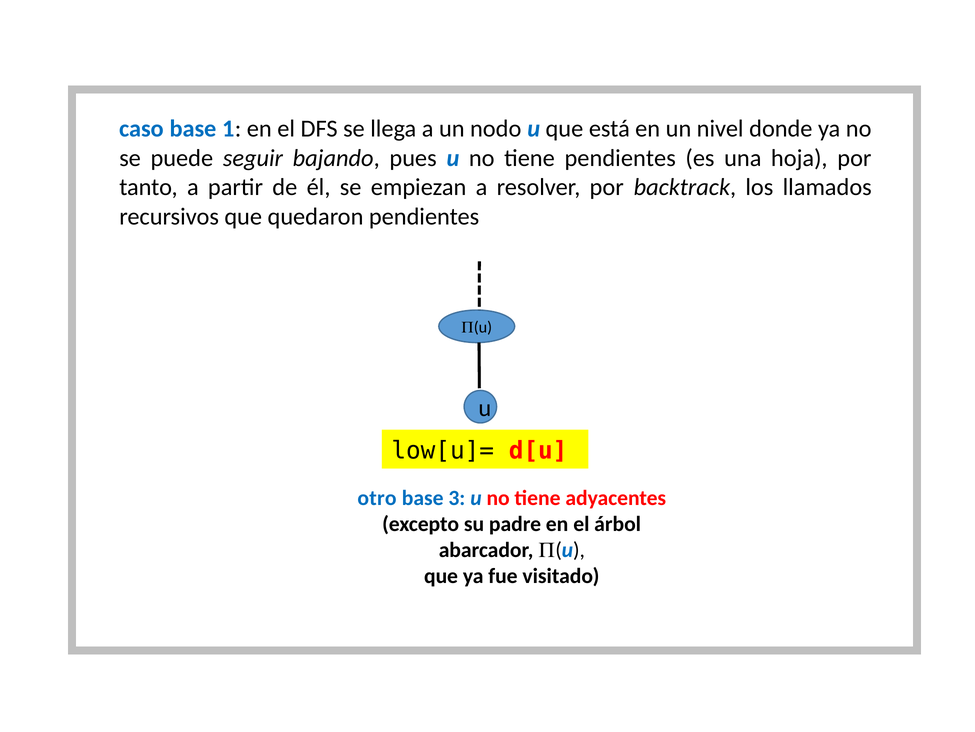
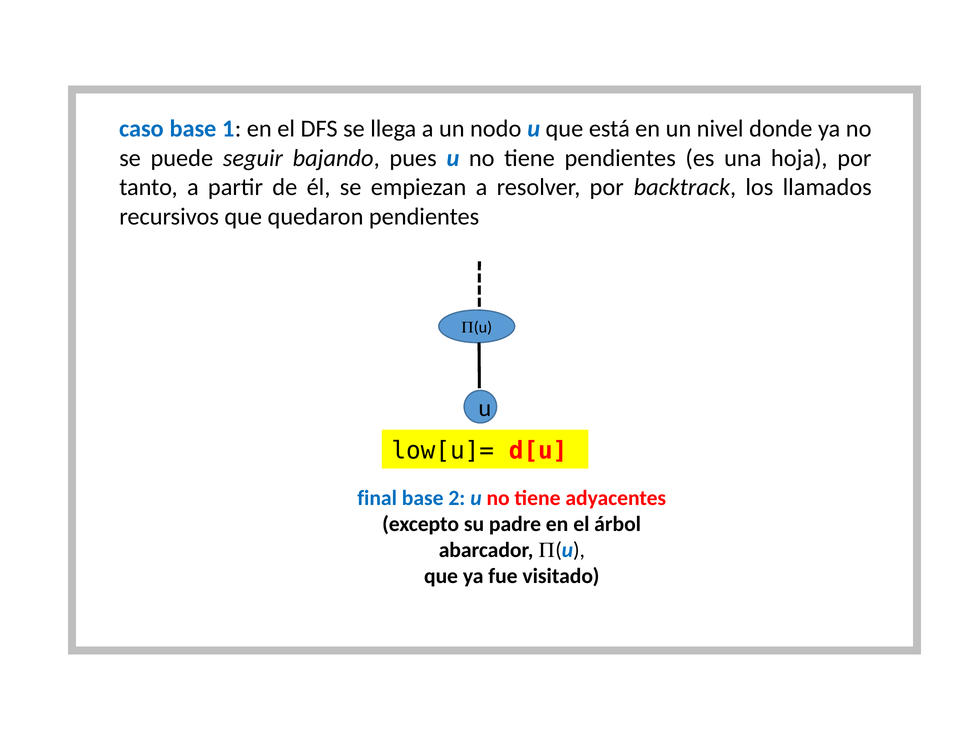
otro: otro -> final (377, 498)
3: 3 -> 2 (457, 498)
